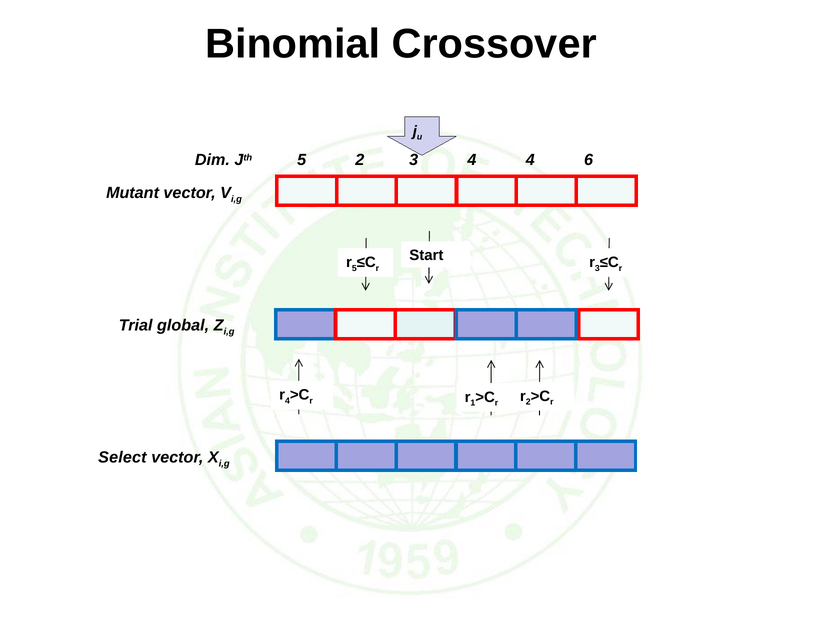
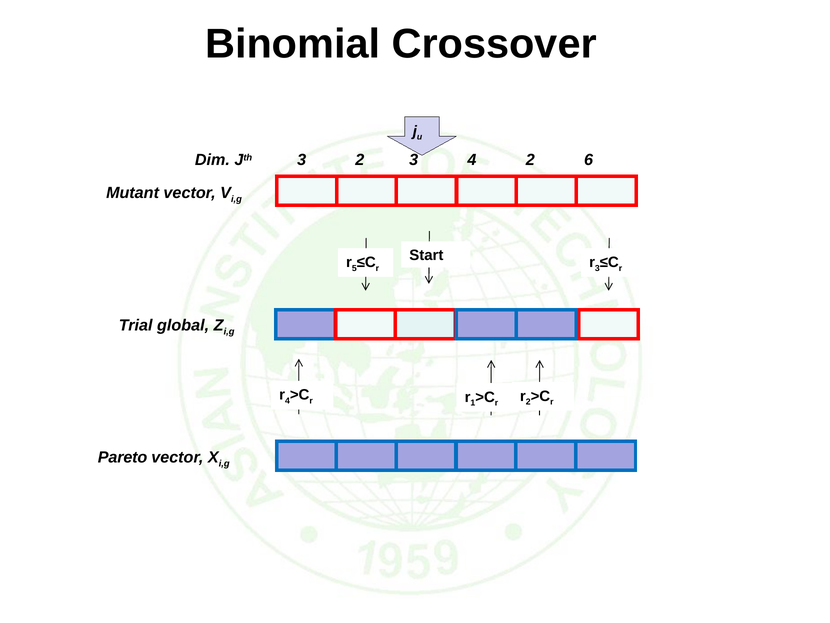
Jth 5: 5 -> 3 (302, 160)
4 4: 4 -> 2 (530, 160)
Select: Select -> Pareto (123, 457)
